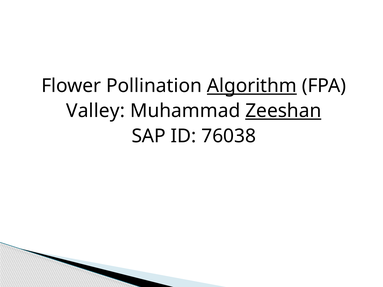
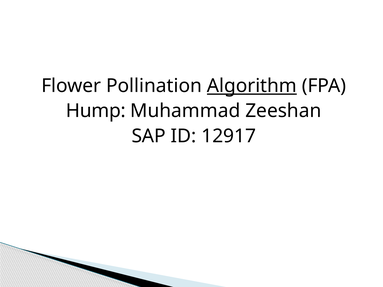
Valley: Valley -> Hump (96, 111)
Zeeshan underline: present -> none (283, 111)
76038: 76038 -> 12917 (229, 136)
